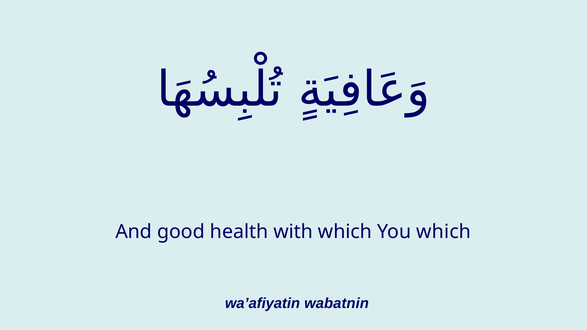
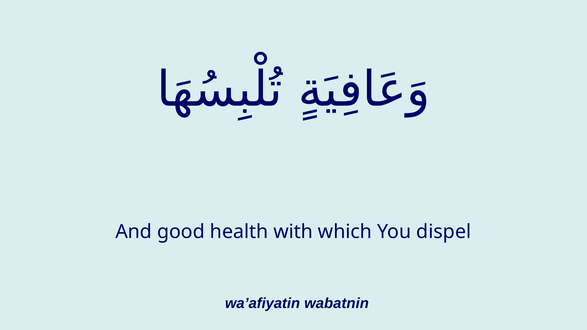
You which: which -> dispel (444, 232)
